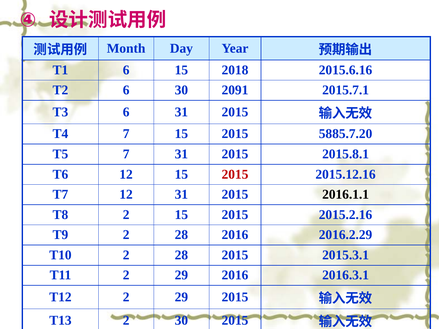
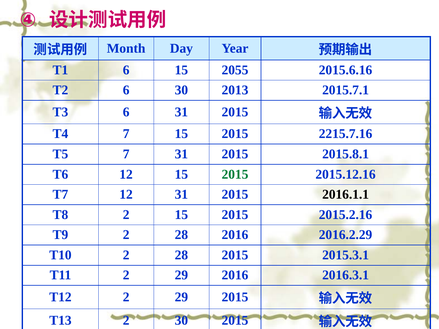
2018: 2018 -> 2055 (235, 70)
2091: 2091 -> 2013 (235, 90)
5885.7.20: 5885.7.20 -> 2215.7.16 (346, 134)
2015 colour: red -> green (235, 174)
